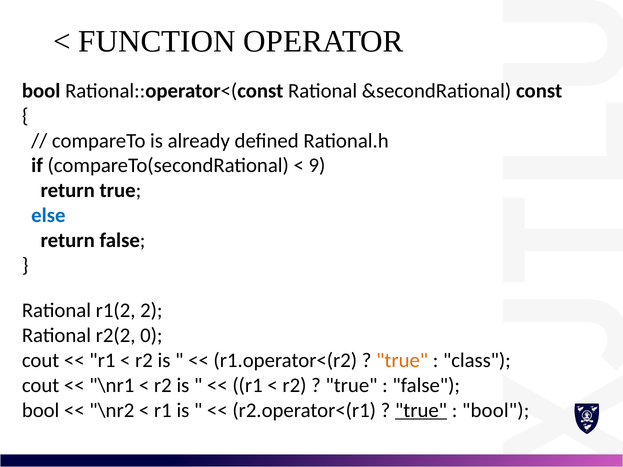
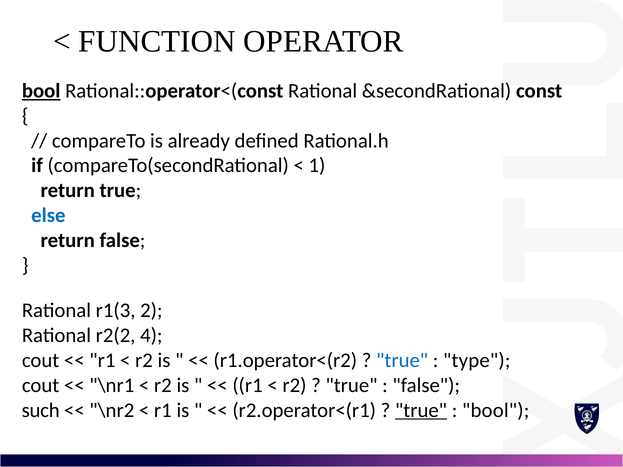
bool underline: none -> present (41, 91)
9: 9 -> 1 (317, 166)
r1(2: r1(2 -> r1(3 (116, 311)
0: 0 -> 4 (151, 336)
true colour: orange -> blue (402, 361)
class: class -> type (477, 361)
bool: bool -> such (41, 410)
